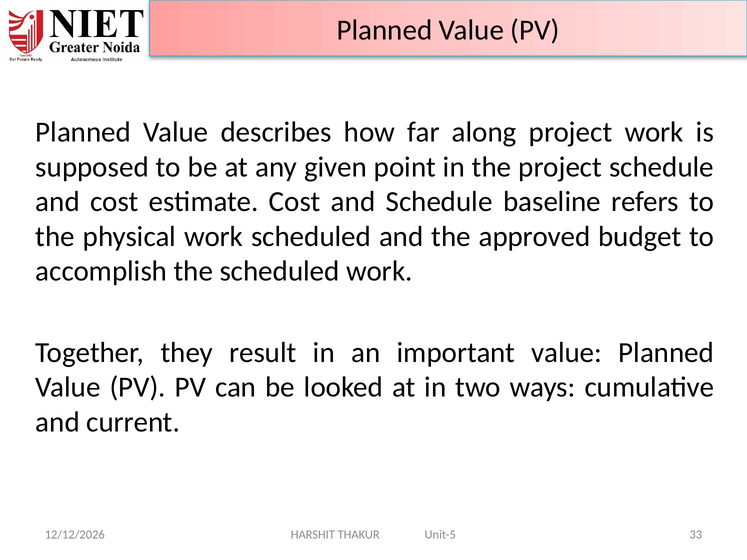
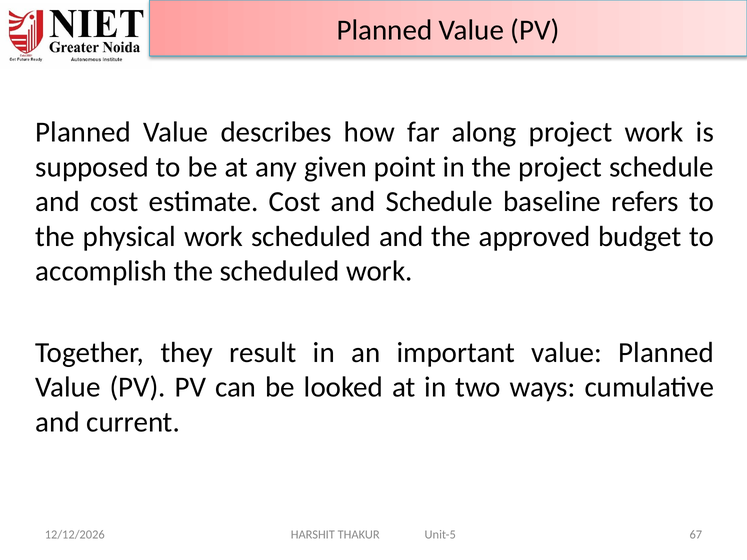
33: 33 -> 67 (696, 535)
